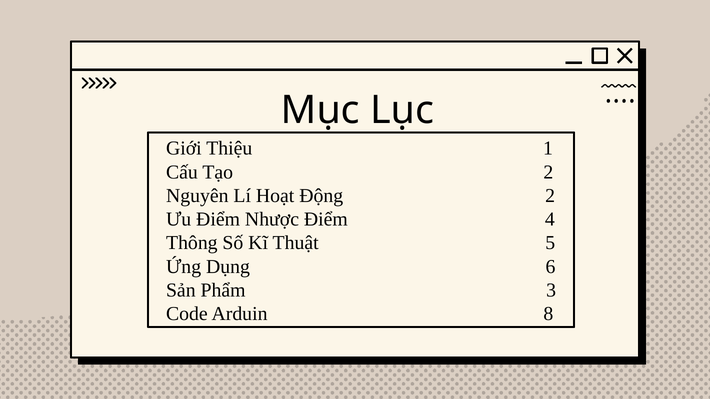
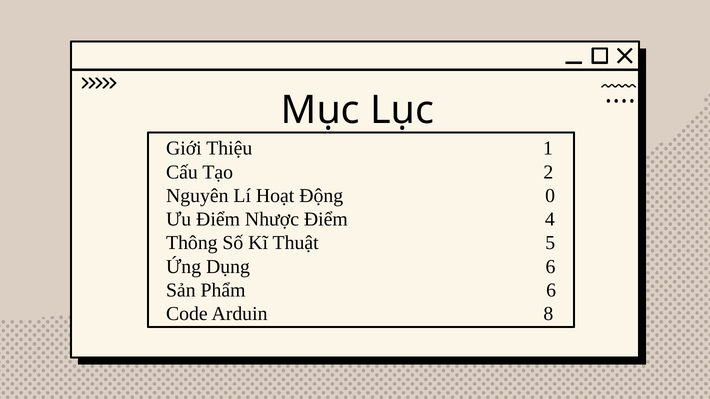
Động 2: 2 -> 0 (550, 196)
Phẩm 3: 3 -> 6 (551, 291)
